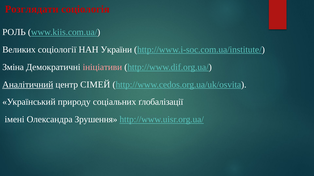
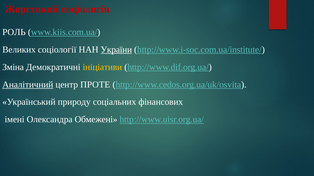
Розглядати: Розглядати -> Жорстокий (32, 9)
України underline: none -> present (116, 50)
ініціативи colour: pink -> yellow (102, 67)
СІМЕЙ: СІМЕЙ -> ПРОТЕ (95, 85)
ґлобалізації: ґлобалізації -> фінансових (161, 102)
Зрушення: Зрушення -> Обмежені (96, 120)
